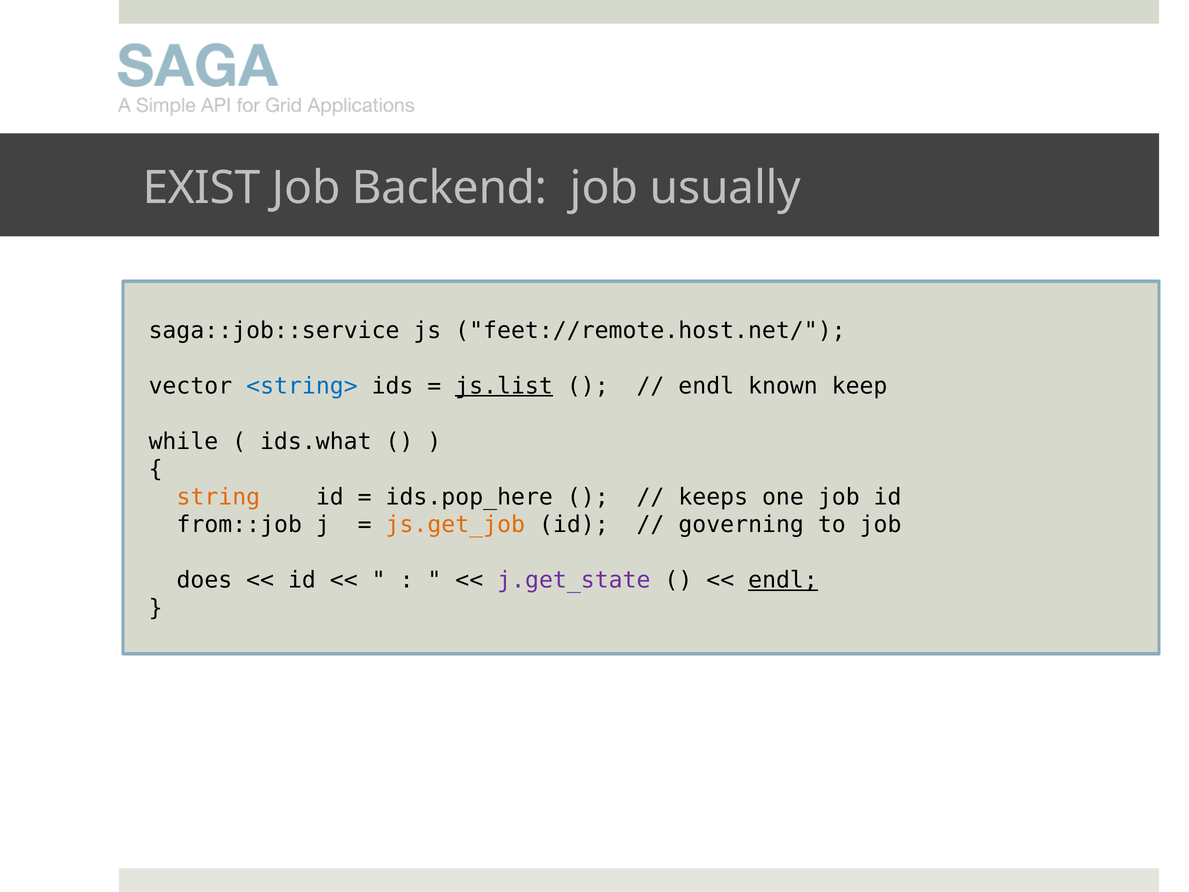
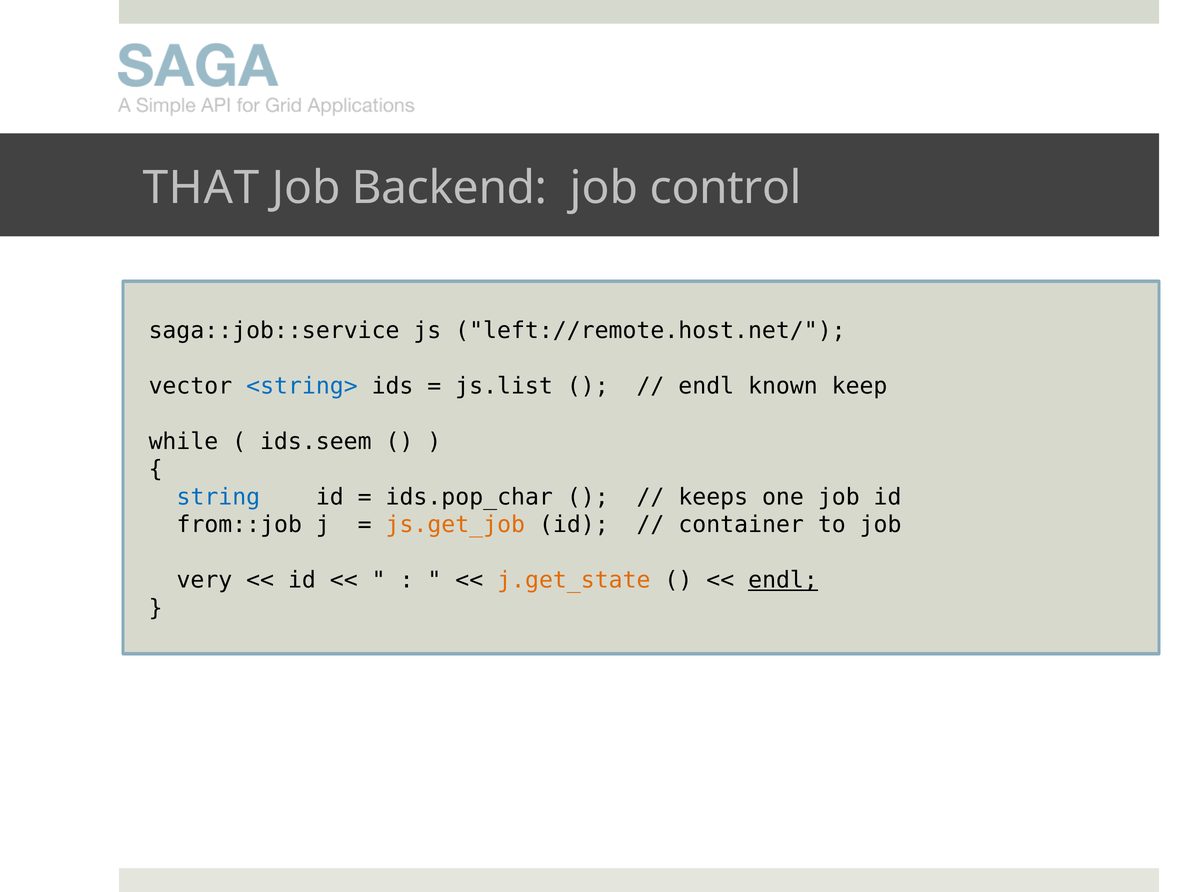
EXIST: EXIST -> THAT (201, 188)
usually: usually -> control (726, 188)
feet://remote.host.net/: feet://remote.host.net/ -> left://remote.host.net/ (650, 330)
js.list underline: present -> none (504, 386)
ids.what: ids.what -> ids.seem (316, 441)
string colour: orange -> blue (218, 497)
ids.pop_here: ids.pop_here -> ids.pop_char (469, 497)
governing: governing -> container (741, 525)
does: does -> very (204, 580)
j.get_state colour: purple -> orange (574, 580)
